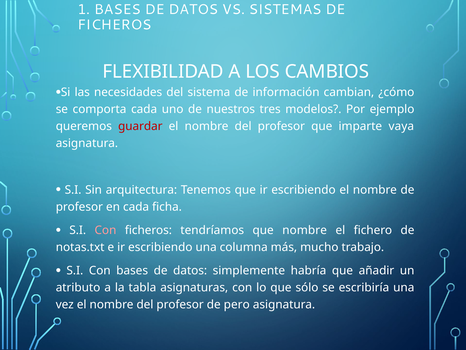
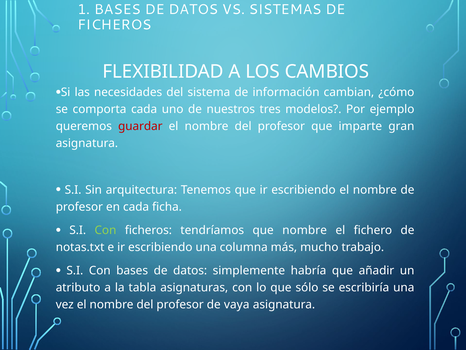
vaya: vaya -> gran (401, 126)
Con colour: pink -> light green (105, 230)
pero: pero -> vaya (237, 304)
